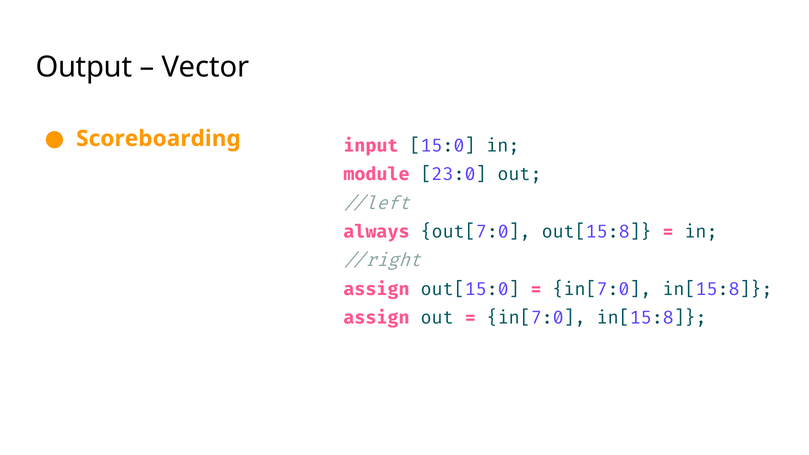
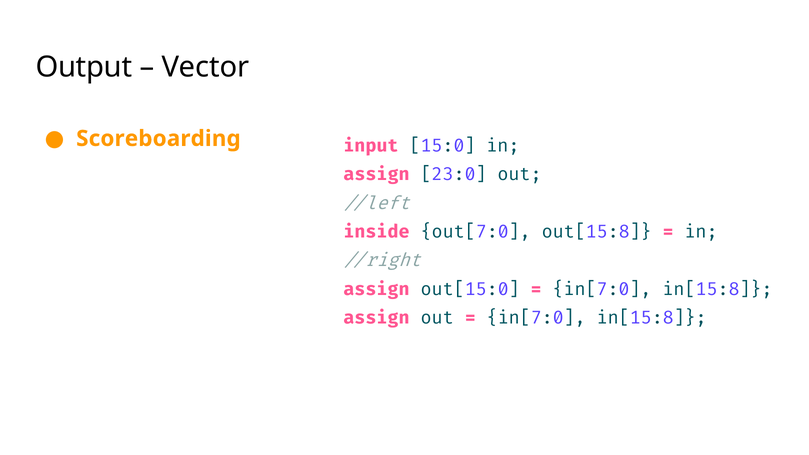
module: module -> assign (377, 175)
always: always -> inside (377, 232)
